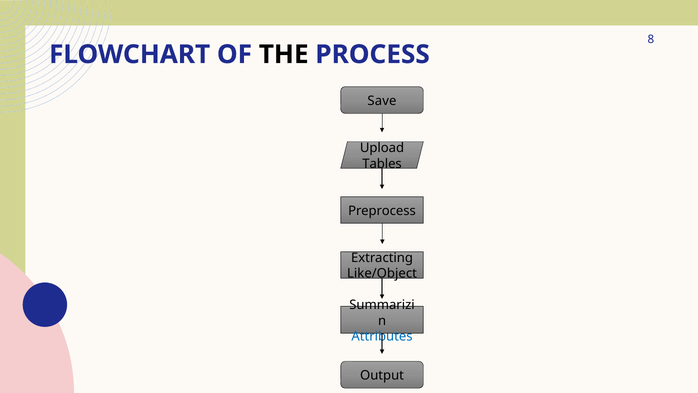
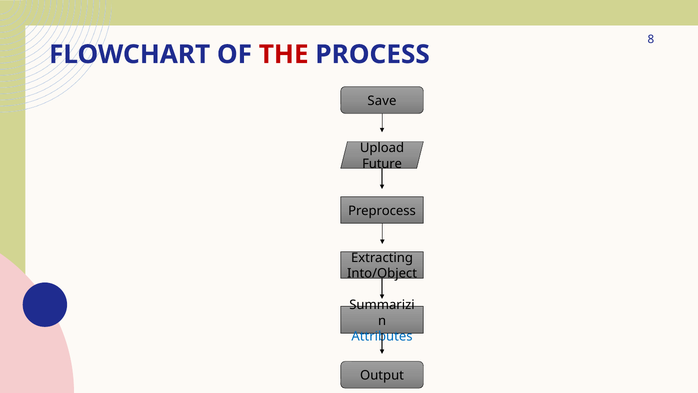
THE colour: black -> red (284, 54)
Tables: Tables -> Future (382, 164)
Like/Object: Like/Object -> Into/Object (382, 273)
